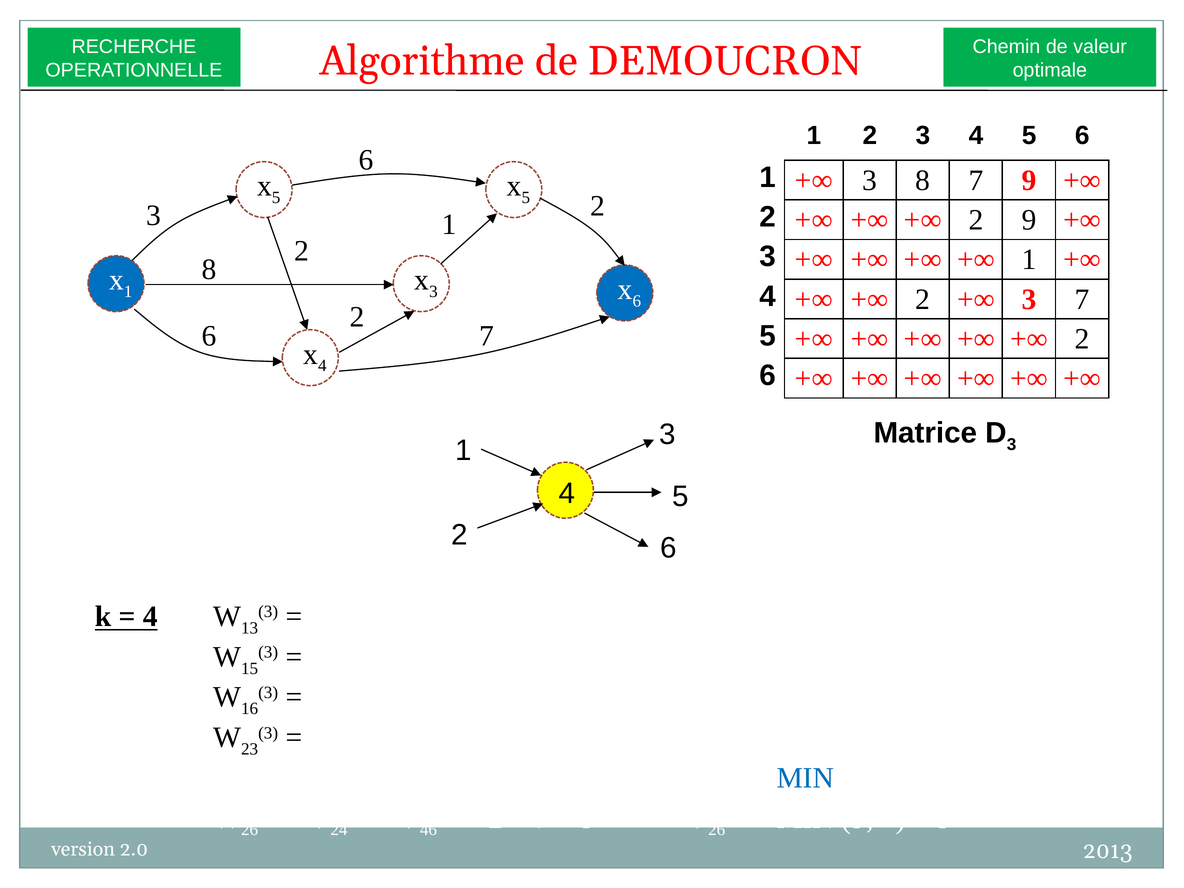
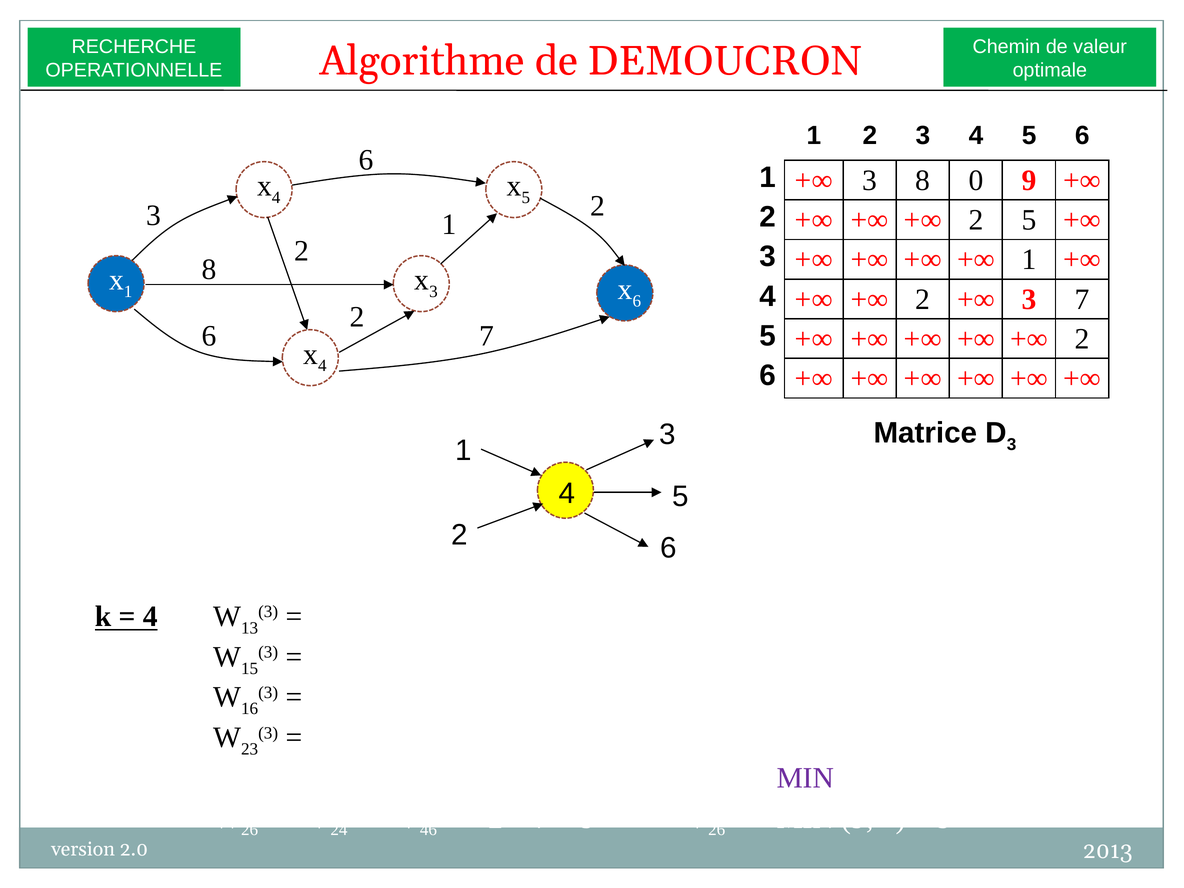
8 7: 7 -> 0 (976, 180)
5: 5 -> 4 (276, 198)
2 9: 9 -> 5 (1029, 220)
MIN colour: blue -> purple (805, 778)
